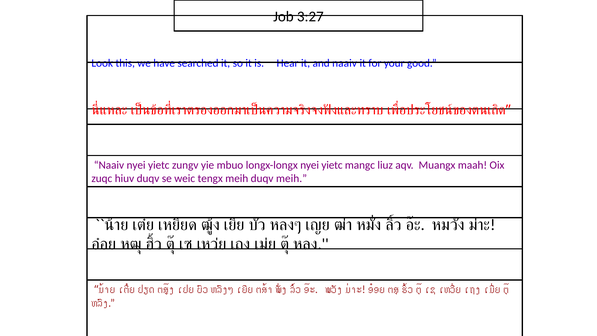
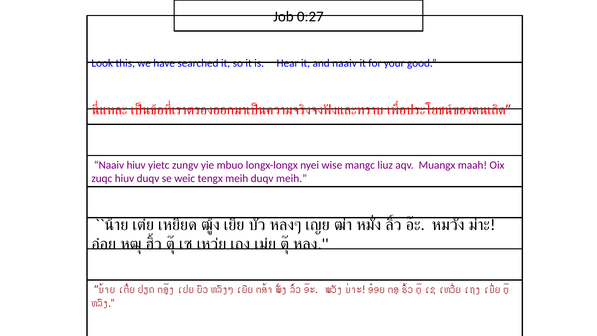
3:27: 3:27 -> 0:27 (310, 17)
Naaiv nyei: nyei -> hiuv (136, 165)
longx-longx nyei yietc: yietc -> wise (332, 165)
